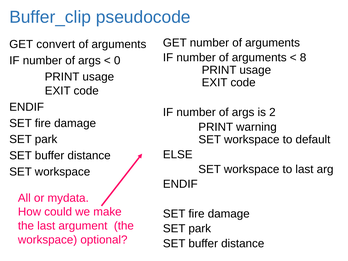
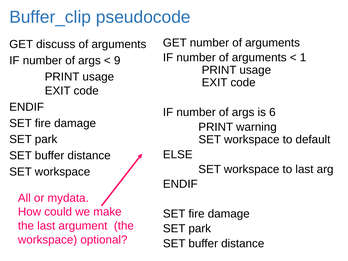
convert: convert -> discuss (56, 44)
8: 8 -> 1 (303, 58)
0: 0 -> 9 (117, 61)
2: 2 -> 6 (272, 112)
